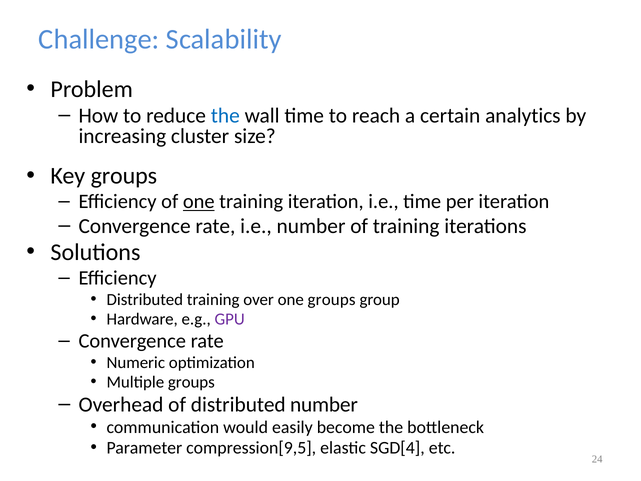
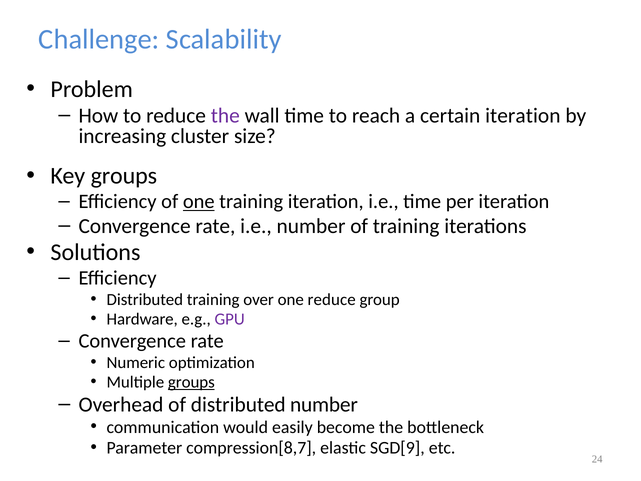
the colour: blue -> purple (225, 115)
certain analytics: analytics -> iteration (523, 115)
one groups: groups -> reduce (332, 299)
groups underline: none -> present (191, 382)
compression[9,5: compression[9,5 -> compression[8,7 (251, 448)
SGD[4: SGD[4 -> SGD[9 (397, 448)
